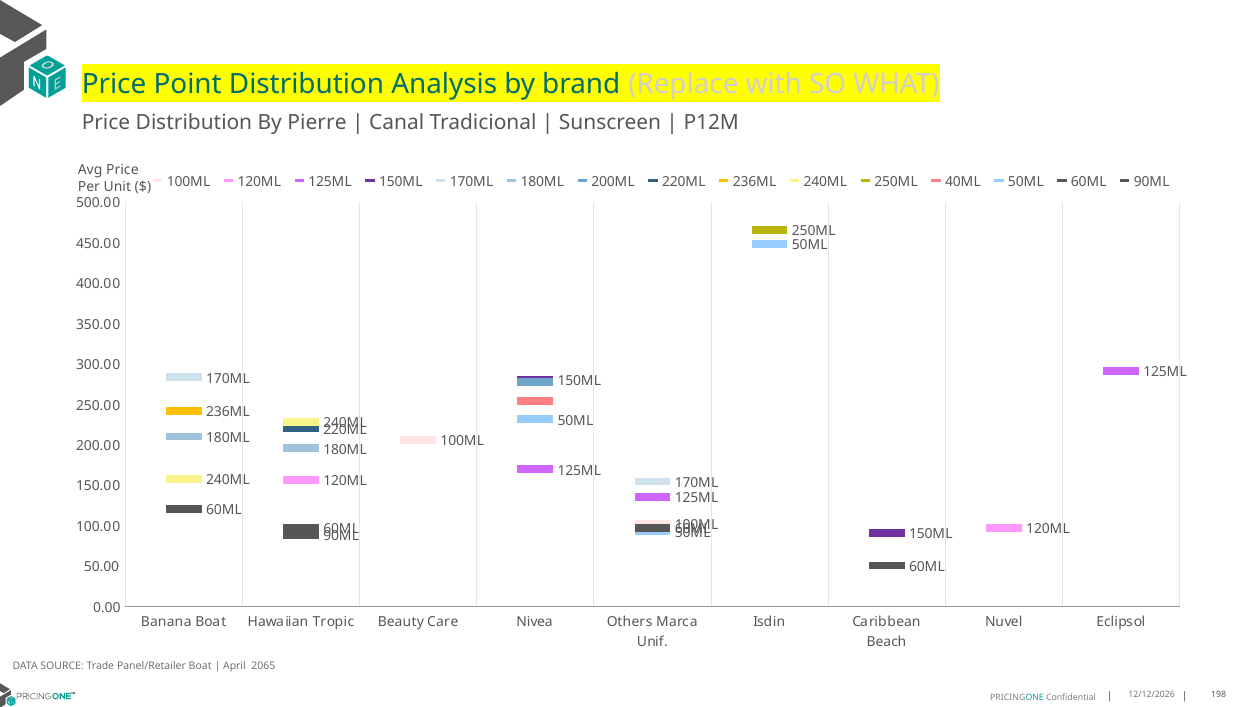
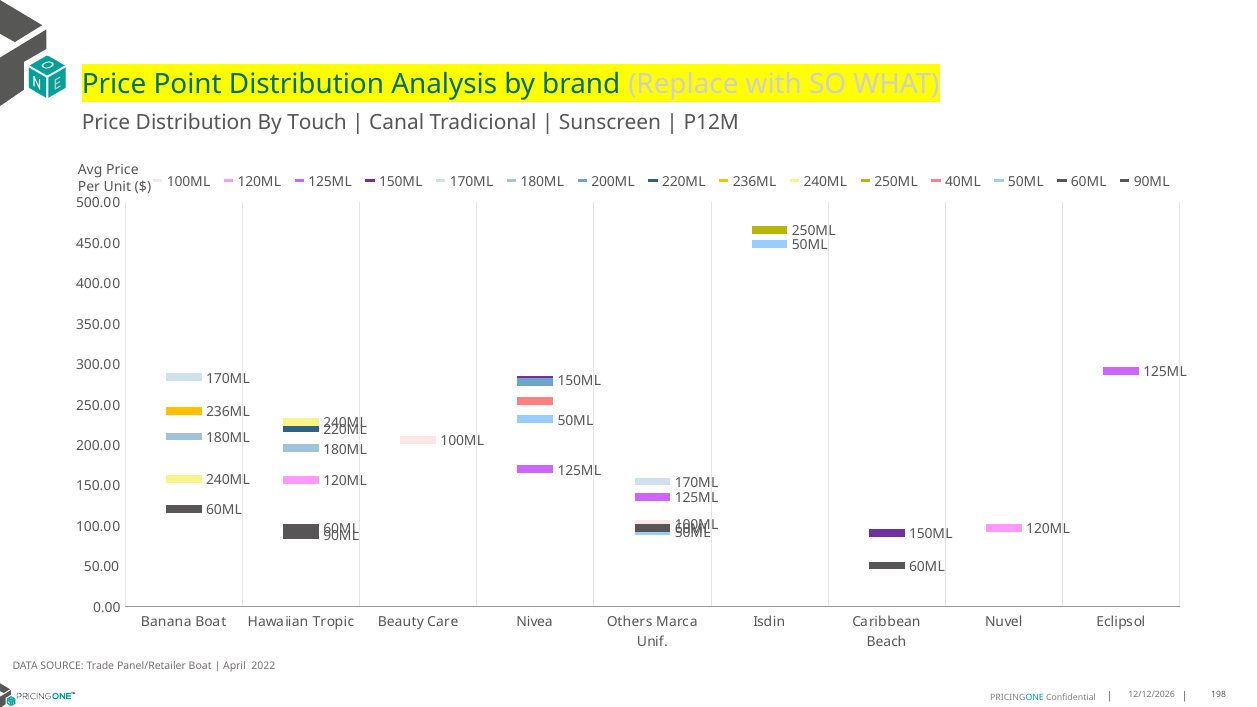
Pierre: Pierre -> Touch (317, 123)
2065: 2065 -> 2022 (263, 666)
